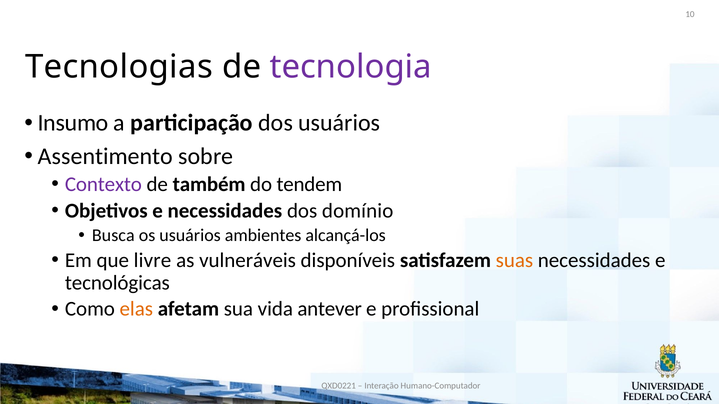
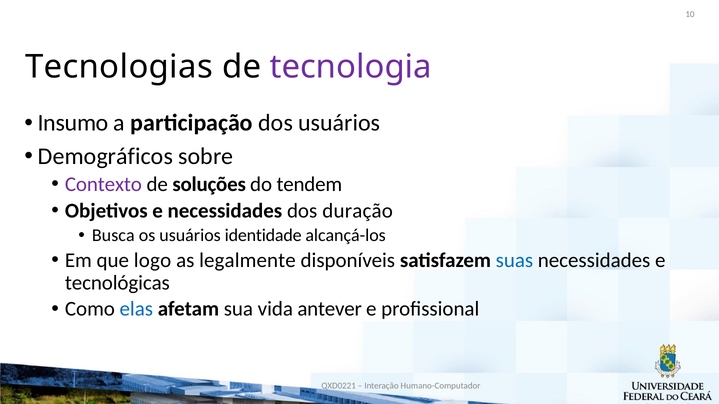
Assentimento: Assentimento -> Demográficos (105, 157)
também: também -> soluções (209, 185)
domínio: domínio -> duração (358, 211)
ambientes: ambientes -> identidade (263, 236)
livre: livre -> logo (152, 260)
vulneráveis: vulneráveis -> legalmente (247, 260)
suas colour: orange -> blue (514, 260)
elas colour: orange -> blue (136, 309)
